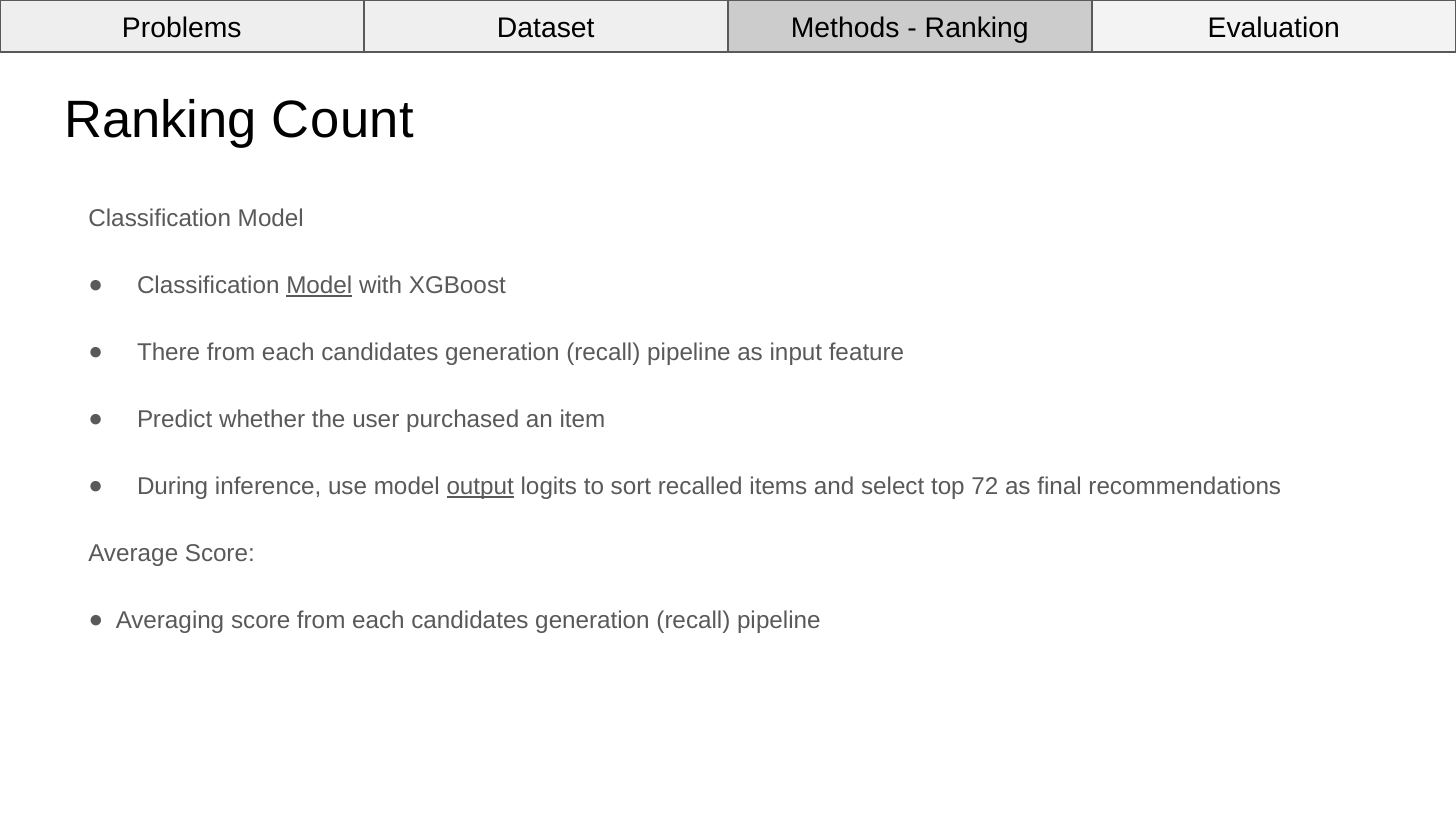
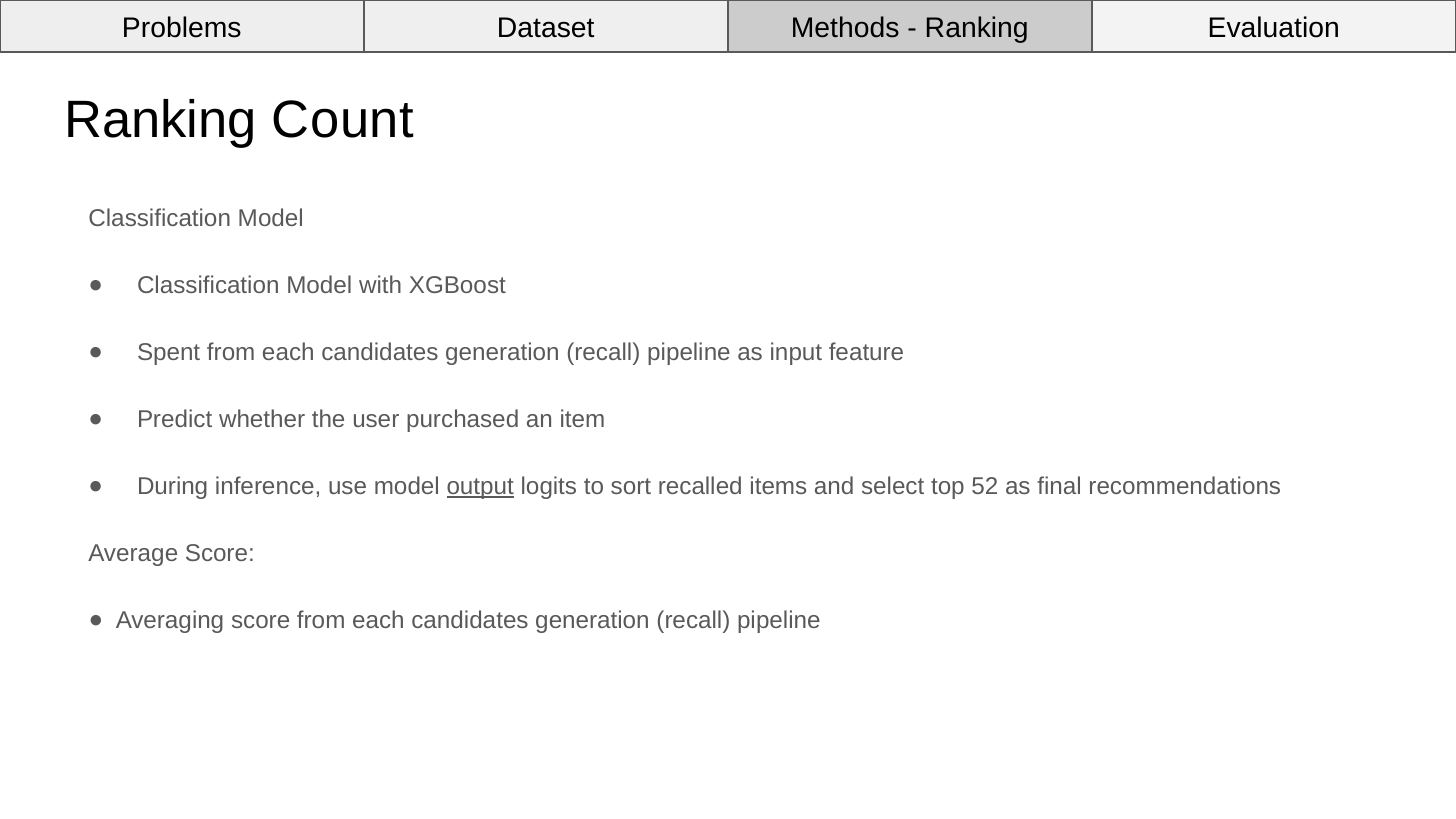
Model underline: present -> none (319, 286)
There: There -> Spent (169, 353)
72: 72 -> 52 (985, 486)
